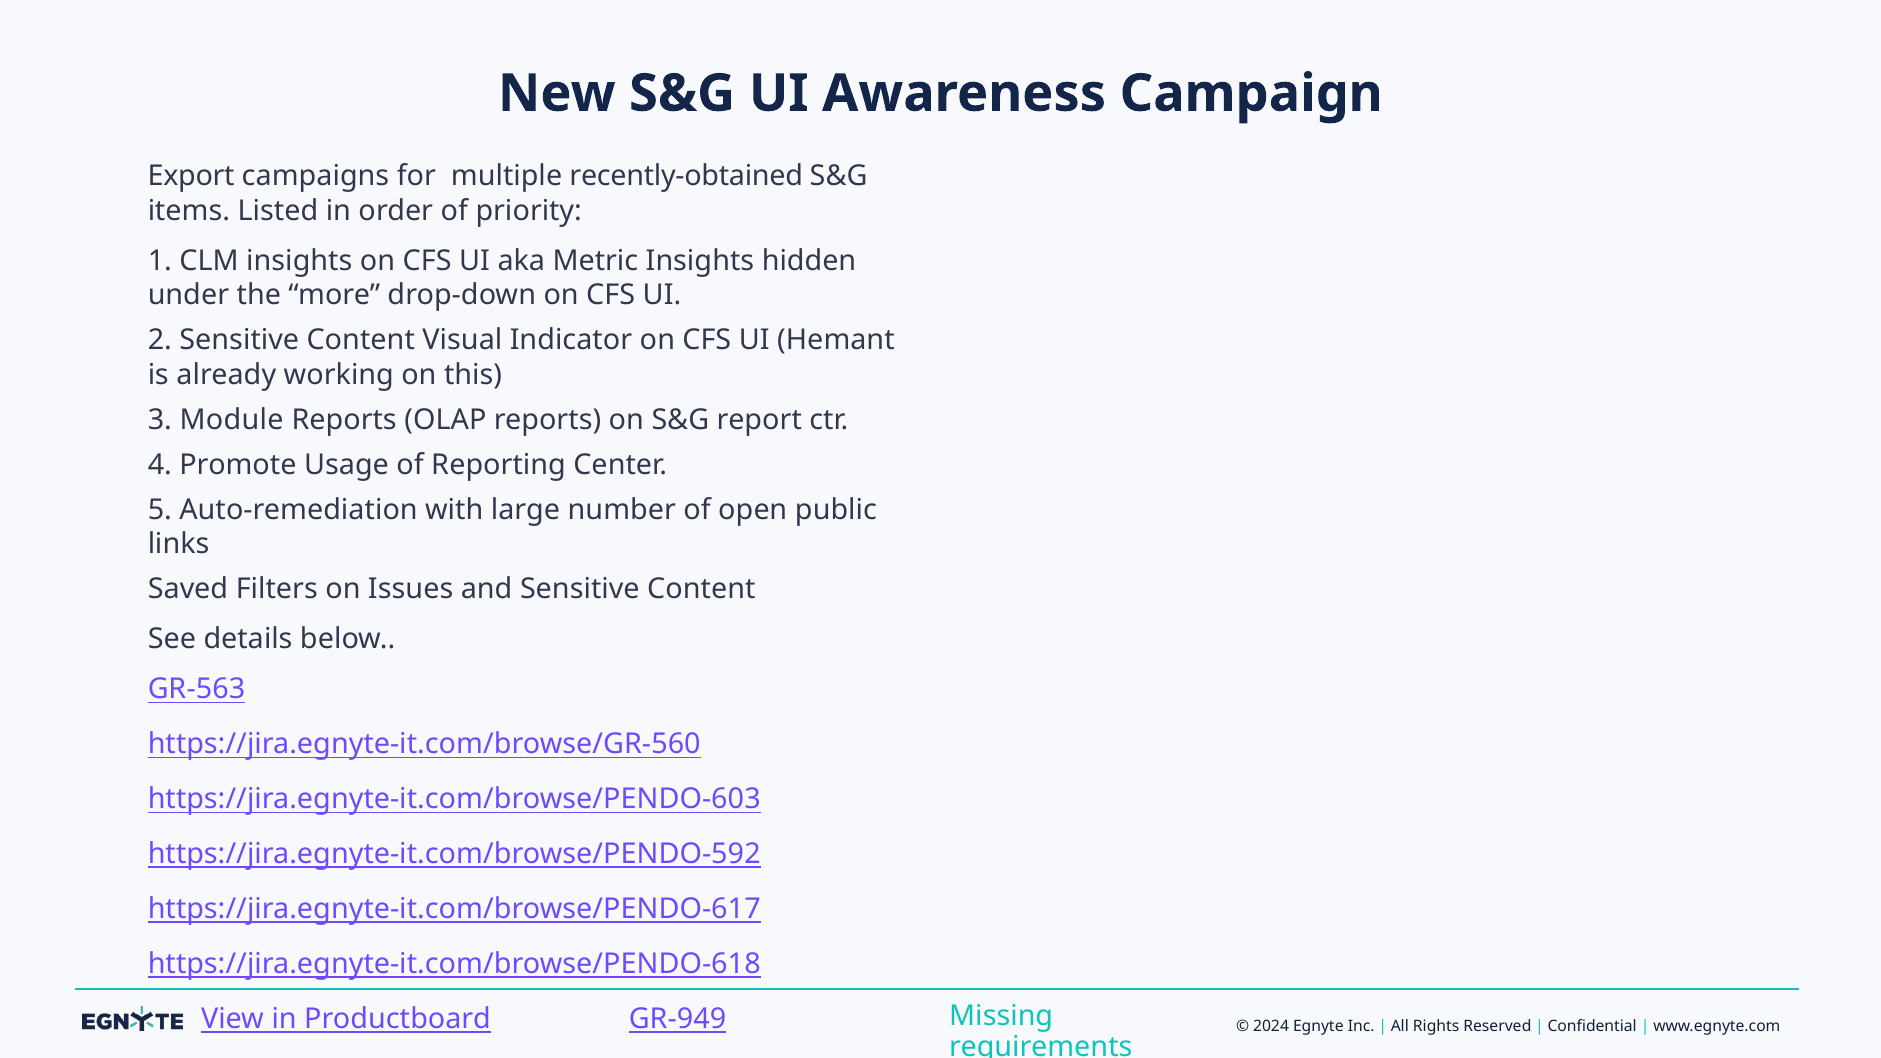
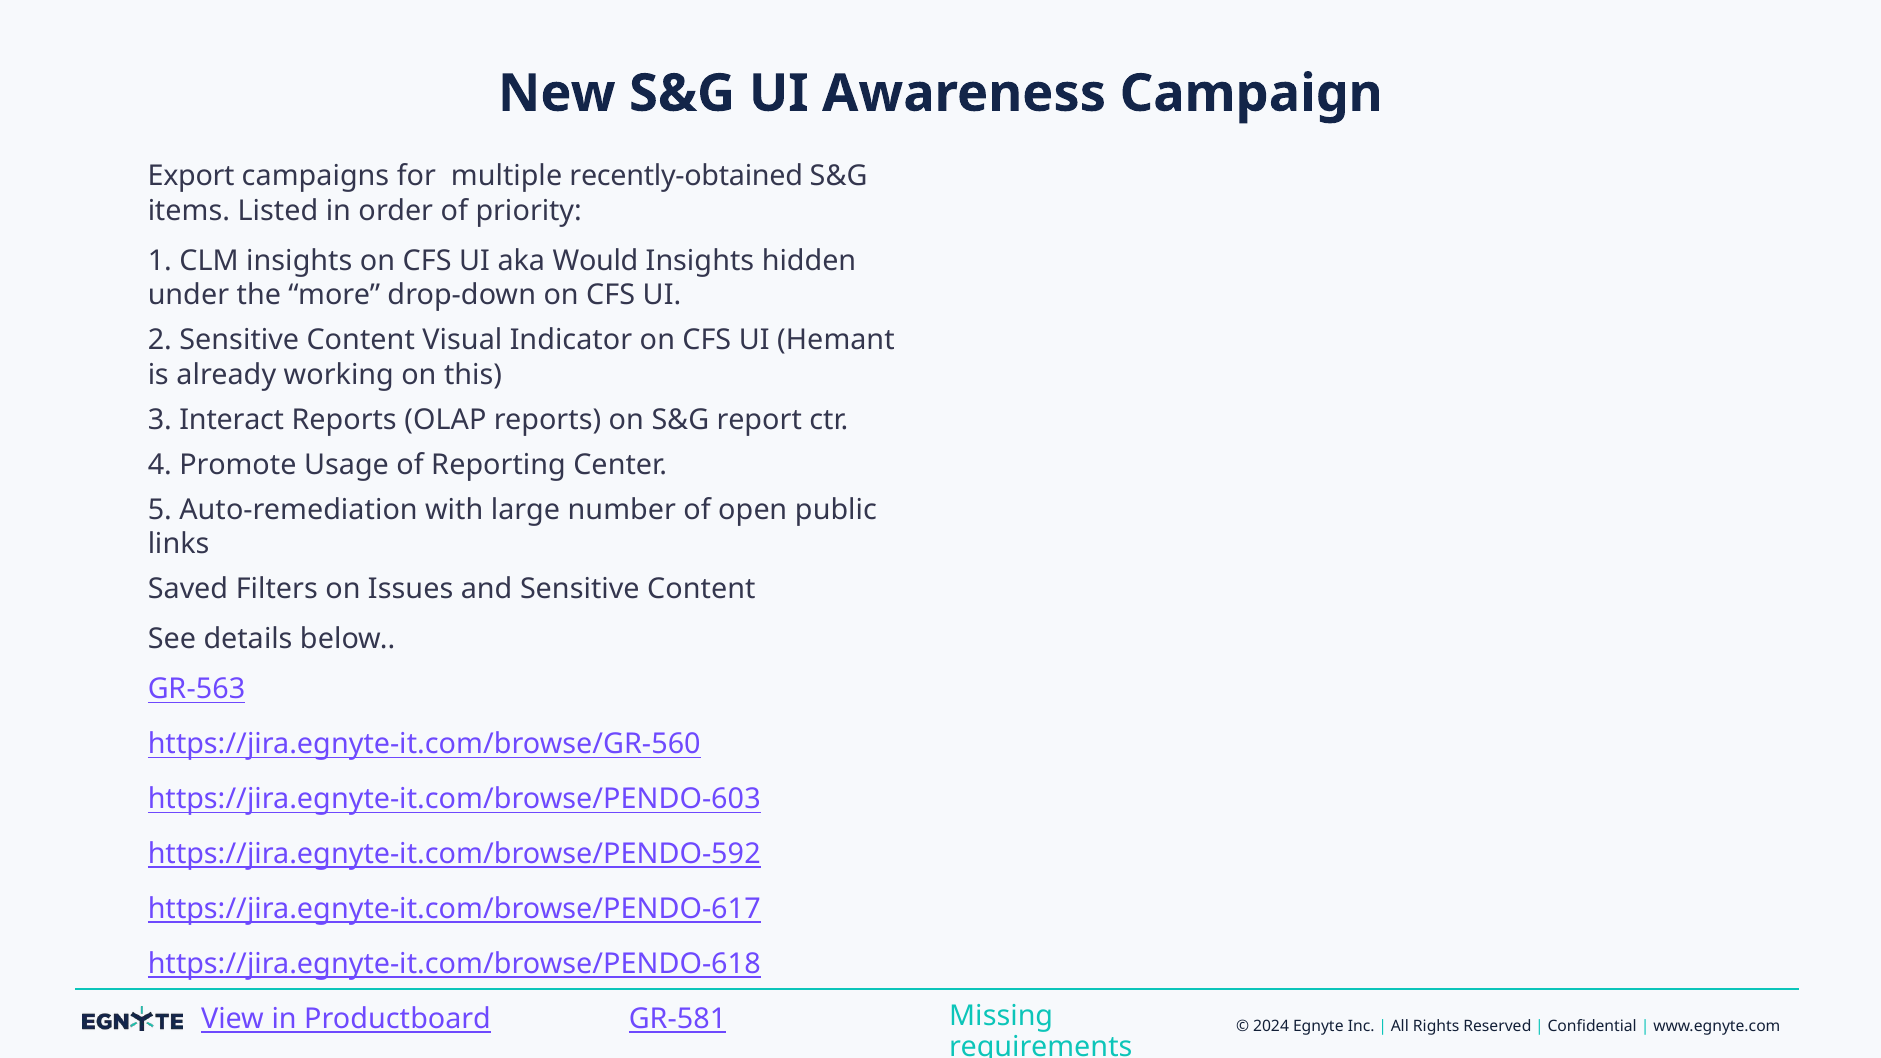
Metric: Metric -> Would (596, 261)
Module: Module -> Interact (232, 420)
GR-949: GR-949 -> GR-581 (678, 1019)
